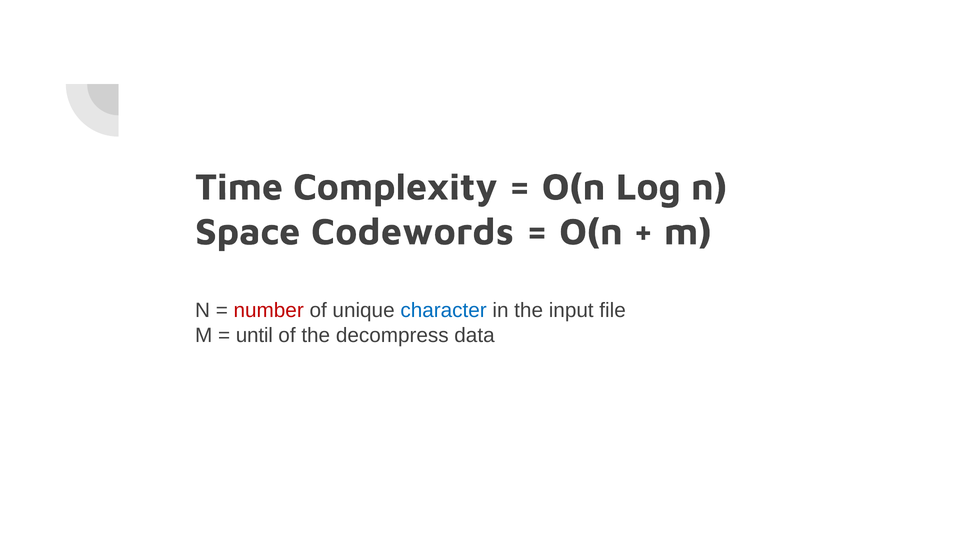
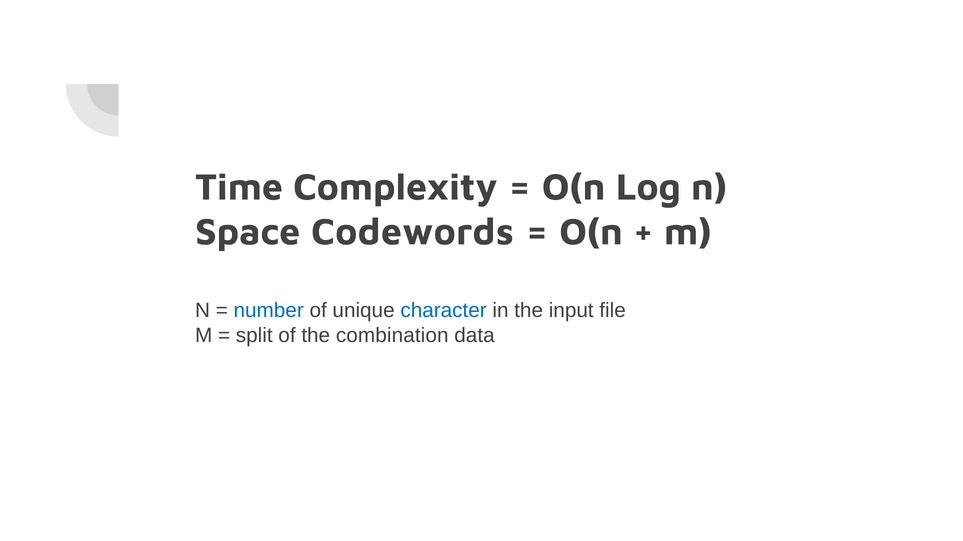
number colour: red -> blue (269, 311)
until: until -> split (254, 336)
decompress: decompress -> combination (392, 336)
